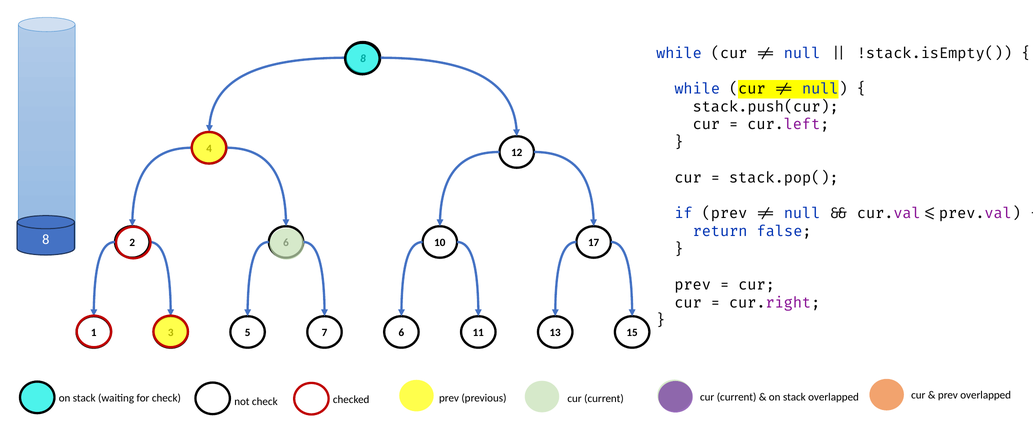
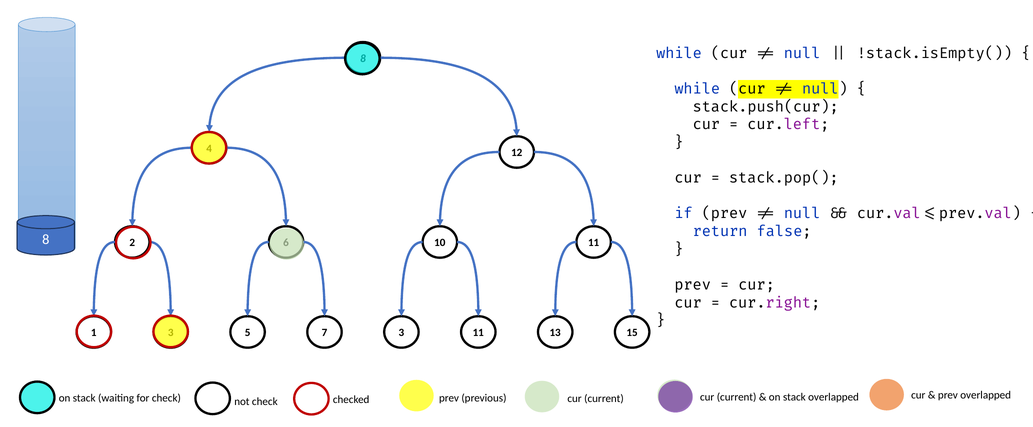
17: 17 -> 11 (594, 243)
7 6: 6 -> 3 (401, 333)
